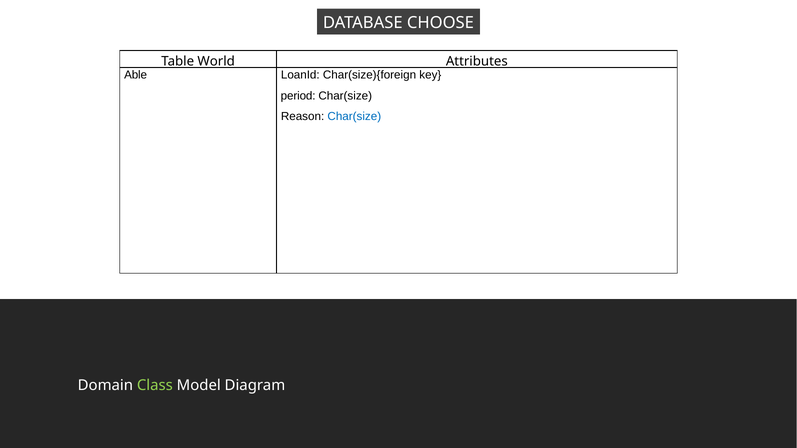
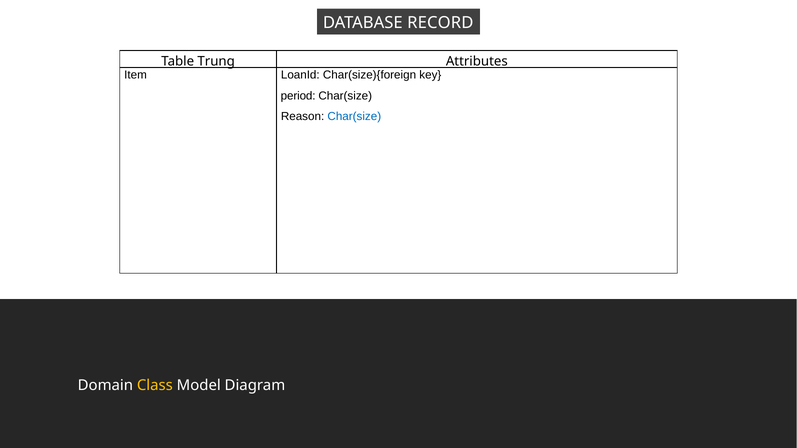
CHOOSE: CHOOSE -> RECORD (440, 23)
World: World -> Trung (216, 61)
Able: Able -> Item (136, 75)
Class colour: light green -> yellow (155, 385)
